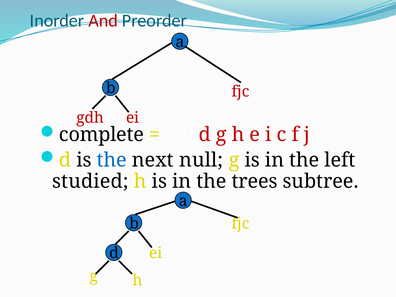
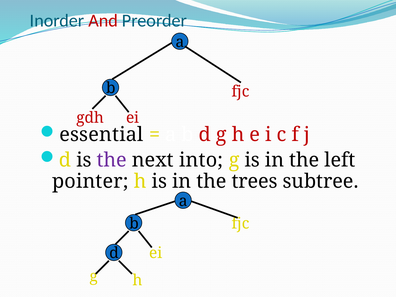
complete: complete -> essential (101, 135)
the colour: blue -> purple (112, 160)
null: null -> into (201, 160)
studied: studied -> pointer (90, 181)
